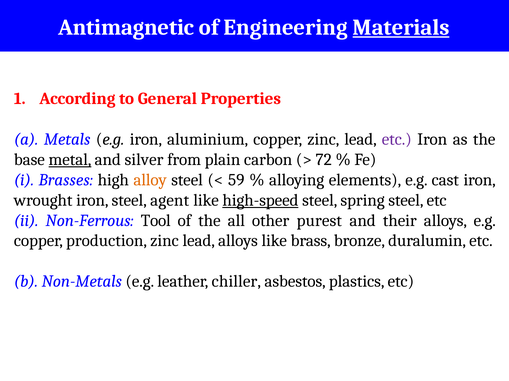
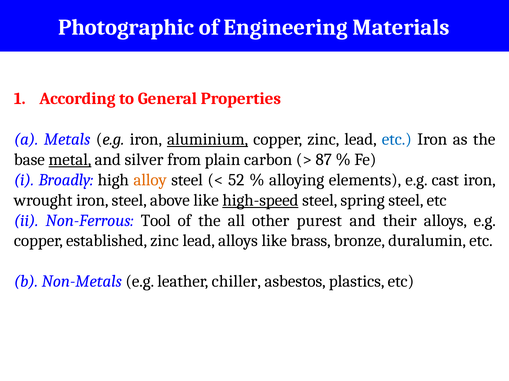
Antimagnetic: Antimagnetic -> Photographic (126, 27)
Materials underline: present -> none (401, 27)
aluminium underline: none -> present (208, 139)
etc colour: purple -> blue (397, 139)
72: 72 -> 87 (324, 160)
Brasses: Brasses -> Broadly (66, 180)
59: 59 -> 52 (236, 180)
agent: agent -> above (170, 200)
production: production -> established (107, 241)
